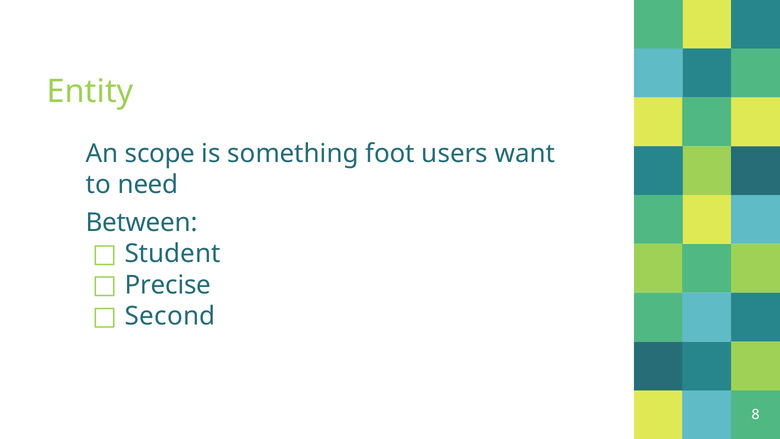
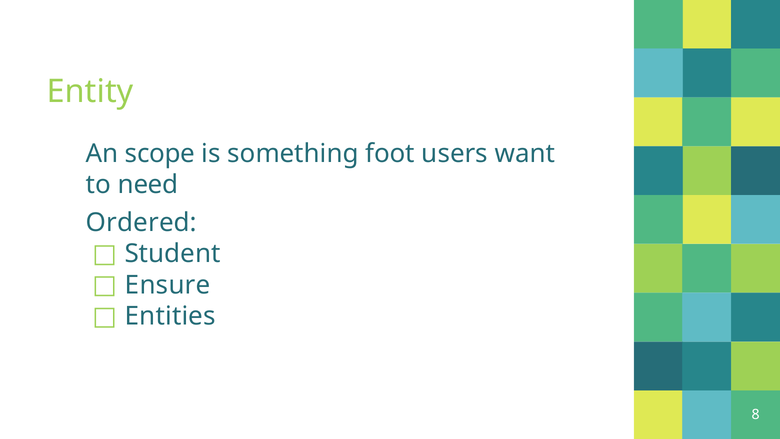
Between: Between -> Ordered (141, 222)
Precise: Precise -> Ensure (168, 285)
Second: Second -> Entities (170, 316)
